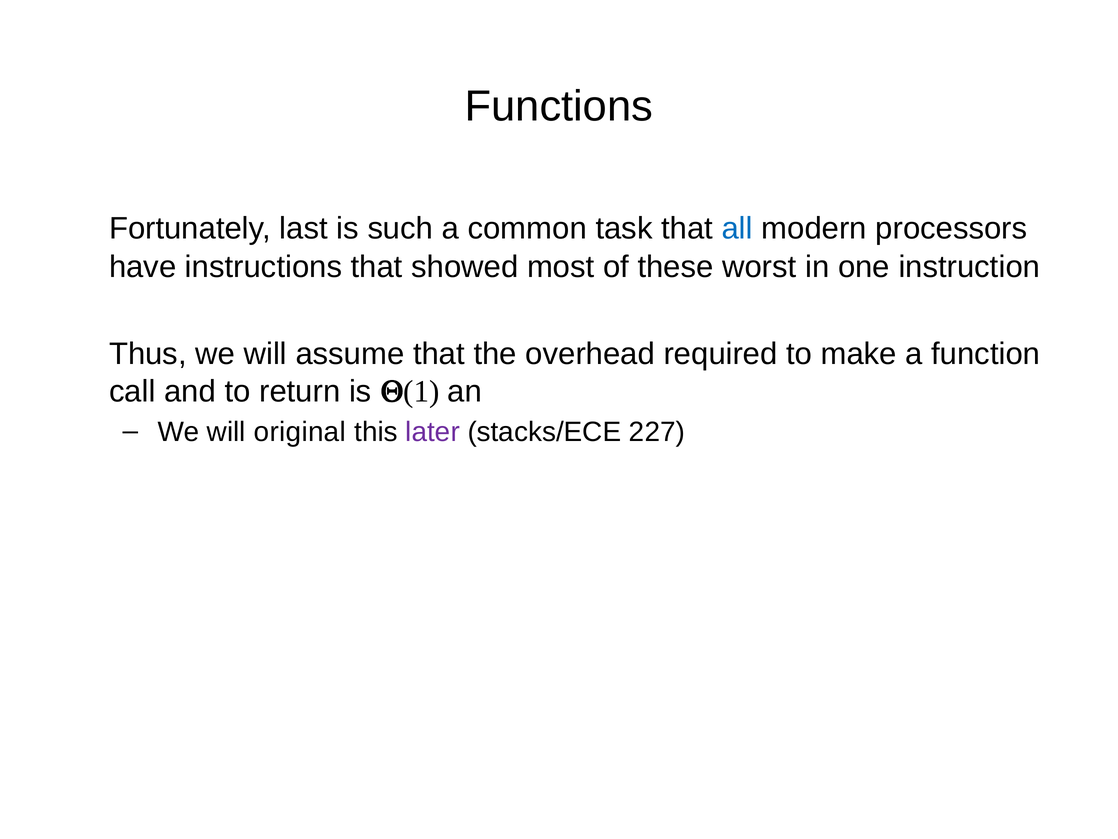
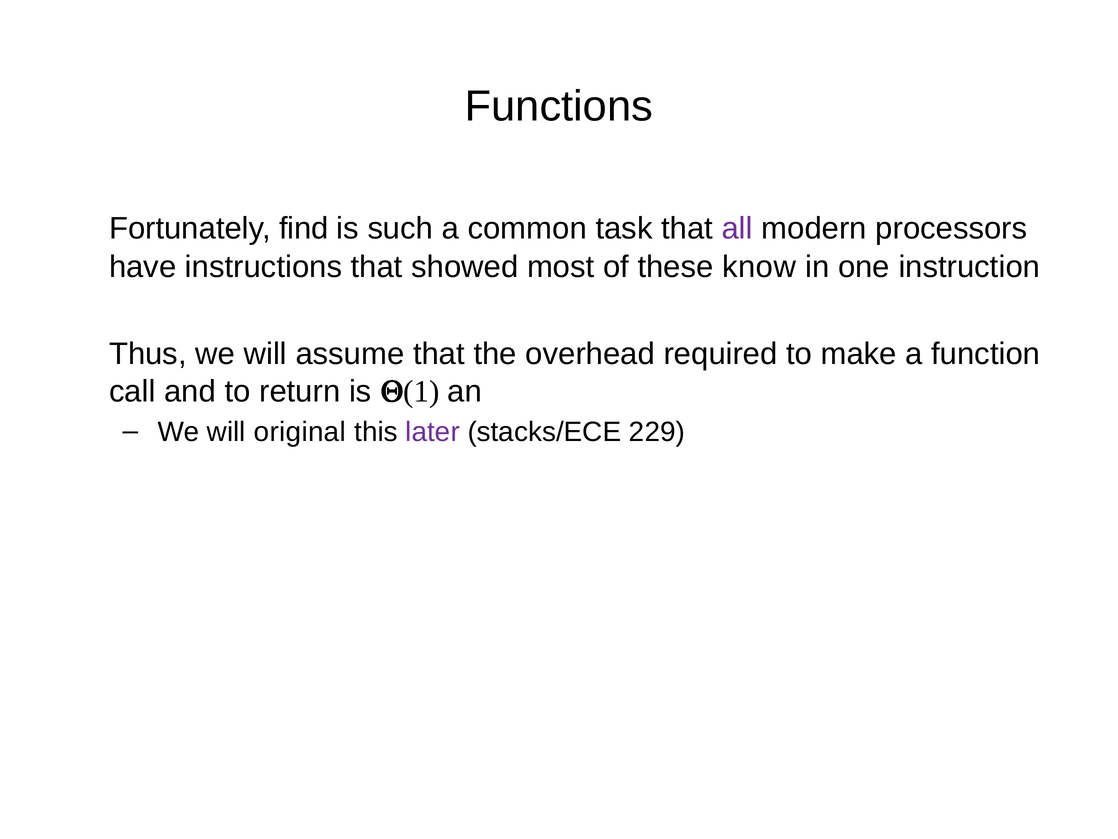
last: last -> find (304, 228)
all colour: blue -> purple (737, 228)
worst: worst -> know (759, 267)
227: 227 -> 229 (657, 432)
